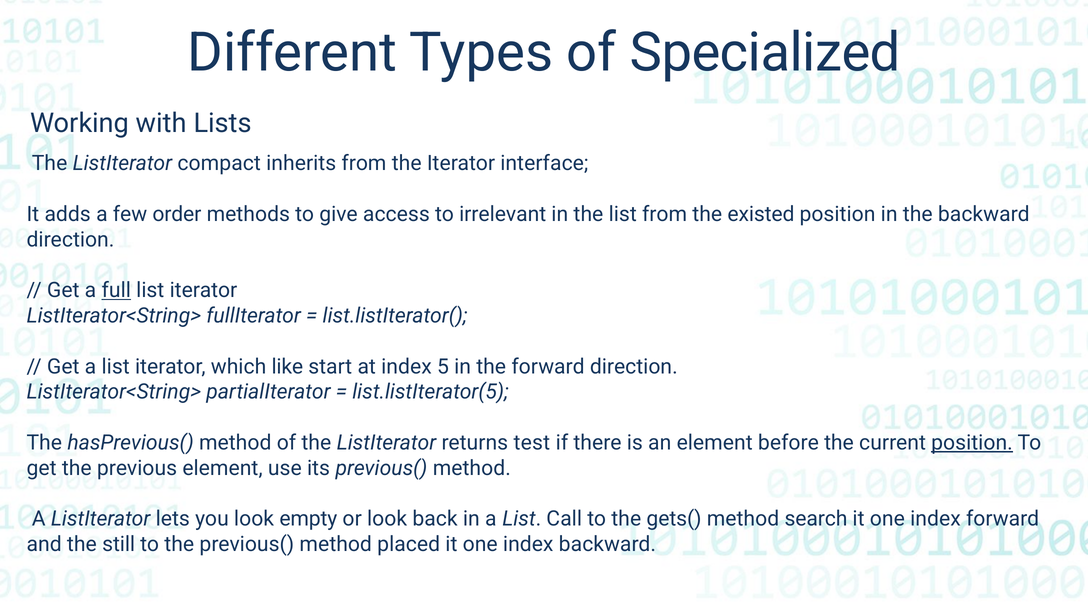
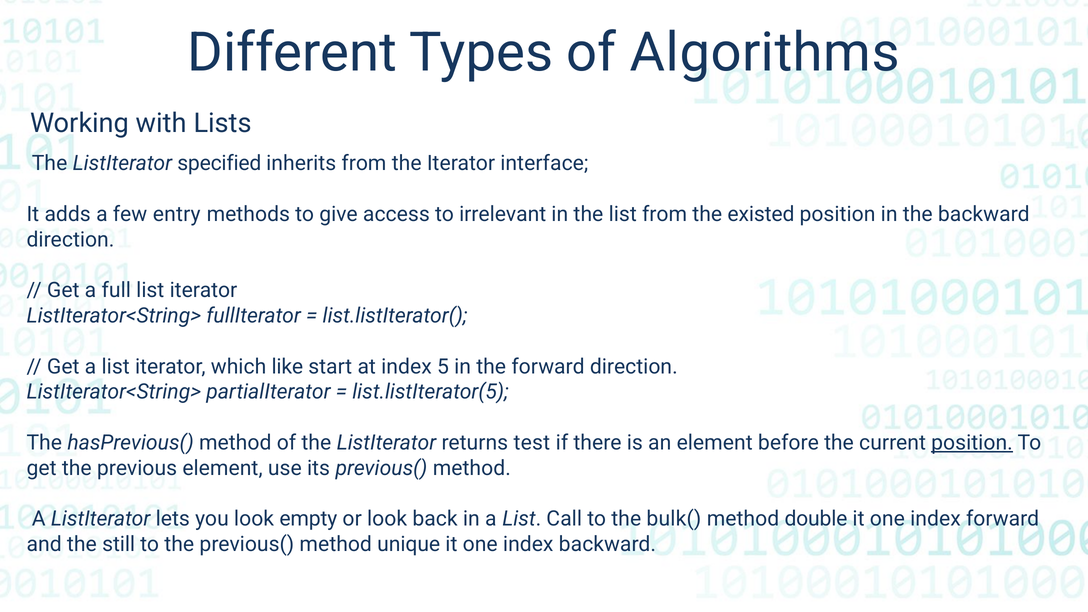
Specialized: Specialized -> Algorithms (765, 53)
compact: compact -> specified (219, 163)
order: order -> entry (177, 214)
full underline: present -> none (116, 290)
gets(: gets( -> bulk( (674, 519)
search: search -> double (816, 519)
placed: placed -> unique (409, 544)
